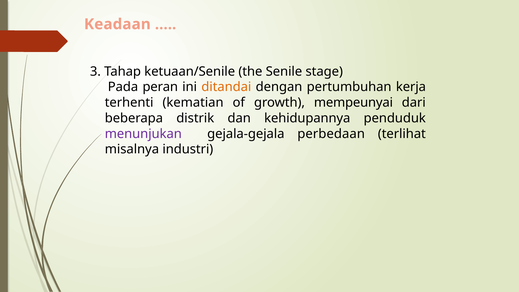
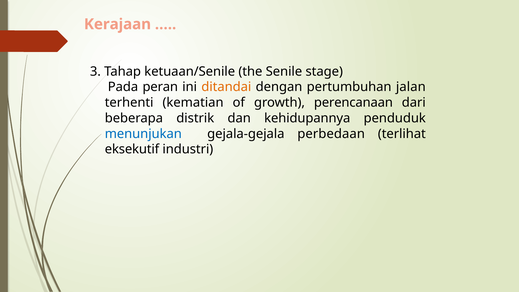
Keadaan: Keadaan -> Kerajaan (117, 24)
kerja: kerja -> jalan (411, 87)
mempeunyai: mempeunyai -> perencanaan (353, 103)
menunjukan colour: purple -> blue (143, 134)
misalnya: misalnya -> eksekutif (132, 149)
